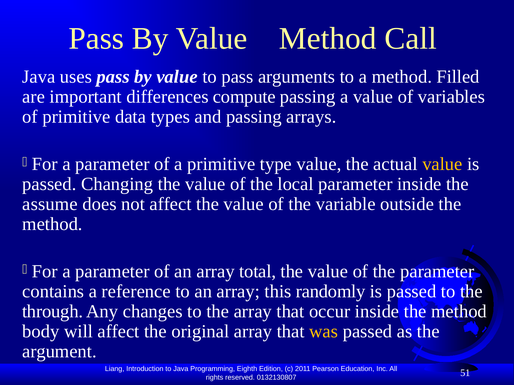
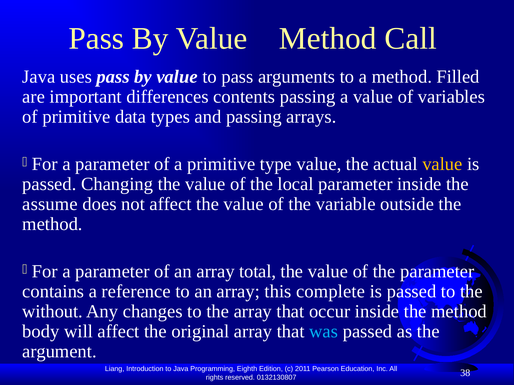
compute: compute -> contents (244, 97)
randomly: randomly -> complete (330, 292)
through: through -> without (53, 312)
was colour: yellow -> light blue (324, 332)
51: 51 -> 38 (465, 373)
